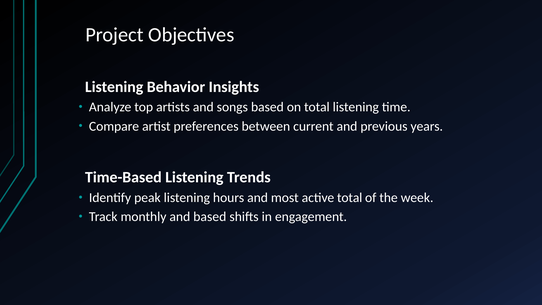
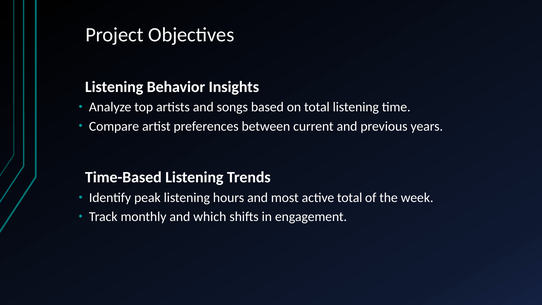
and based: based -> which (210, 217)
